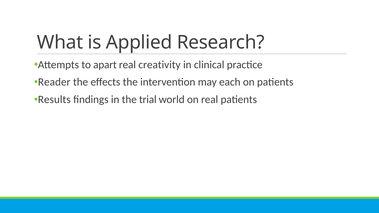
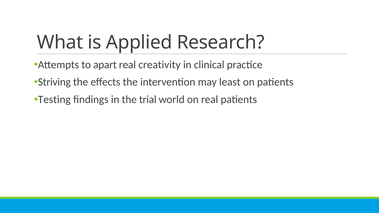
Reader: Reader -> Striving (54, 82)
each: each -> least (230, 82)
Results: Results -> Testing (54, 100)
